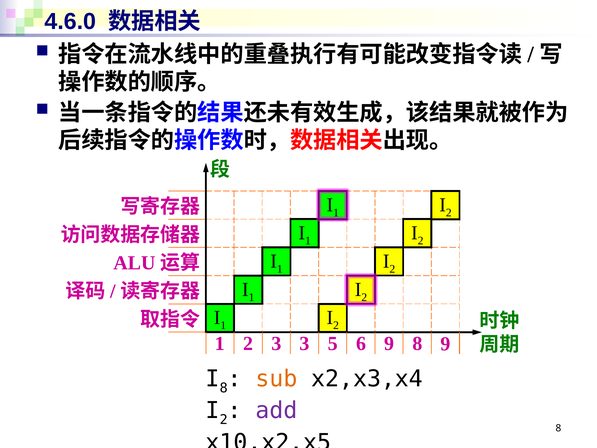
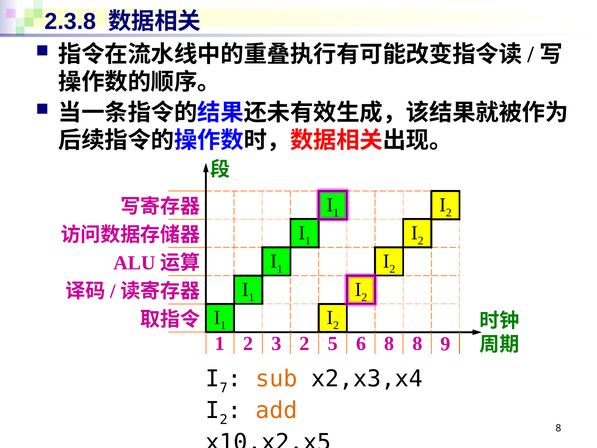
4.6.0: 4.6.0 -> 2.3.8 (70, 22)
2 3: 3 -> 2 (305, 344)
6 9: 9 -> 8 (389, 344)
8: 8 -> 7 (224, 388)
add colour: purple -> orange (276, 410)
